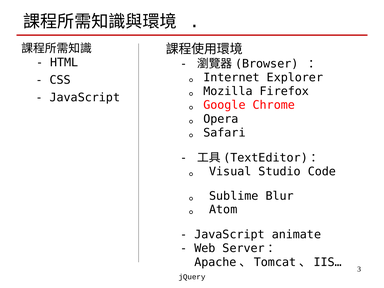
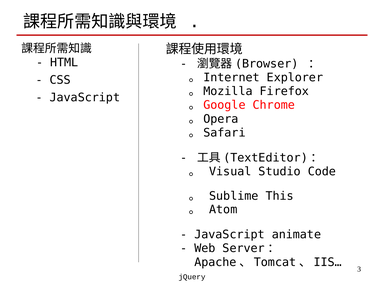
Blur: Blur -> This (280, 196)
